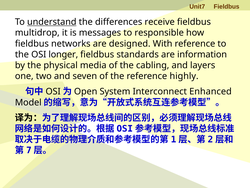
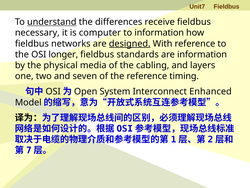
multidrop: multidrop -> necessary (37, 33)
messages: messages -> computer (100, 33)
to responsible: responsible -> information (159, 33)
designed underline: none -> present (130, 44)
highly: highly -> timing (184, 76)
